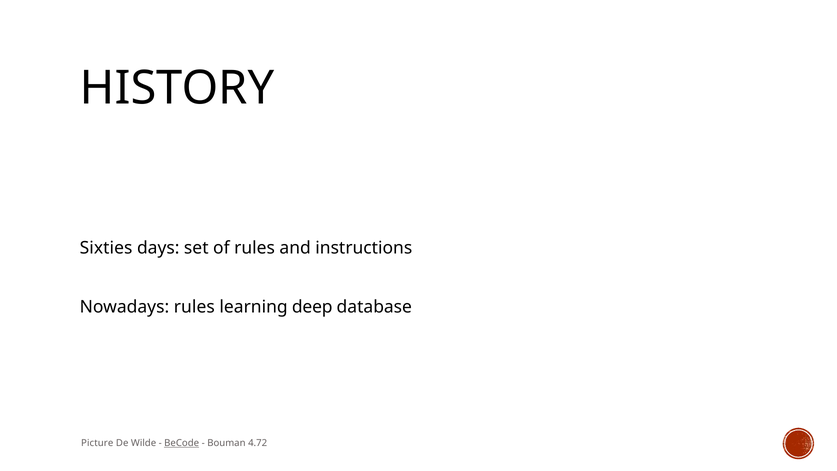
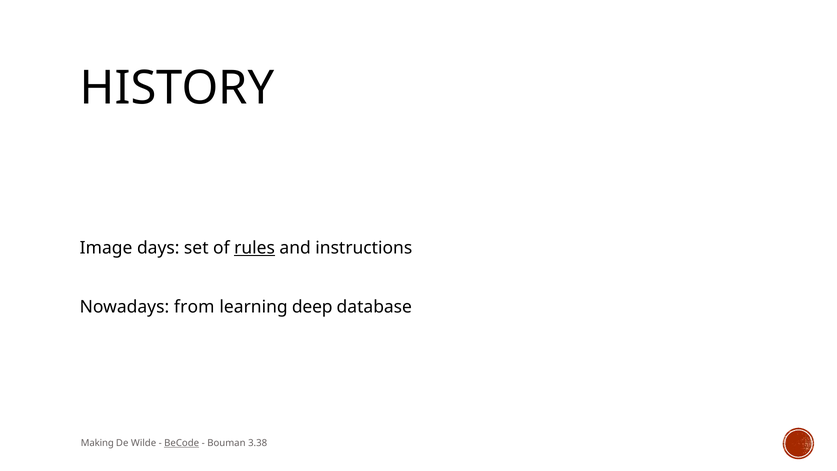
Sixties: Sixties -> Image (106, 248)
rules underline: none -> present (255, 248)
Nowadays rules: rules -> from (194, 307)
Picture: Picture -> Making (97, 443)
4.72: 4.72 -> 3.38 (258, 443)
